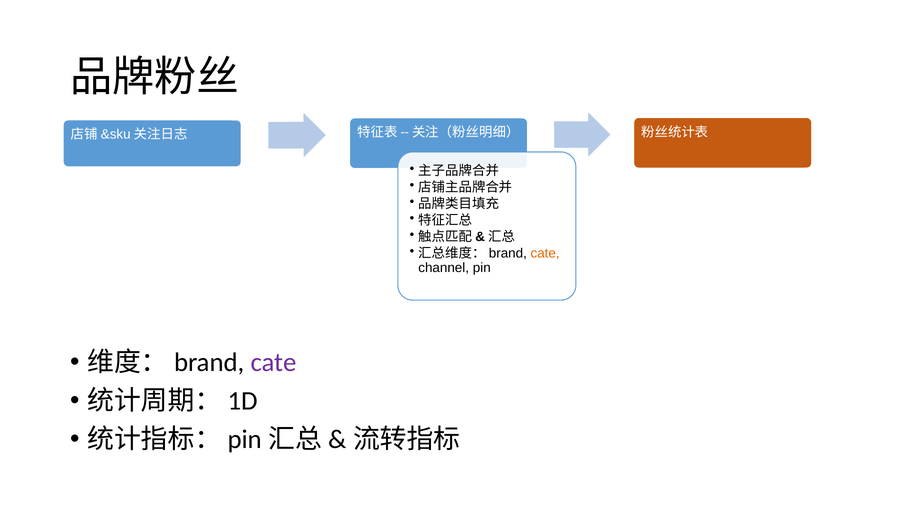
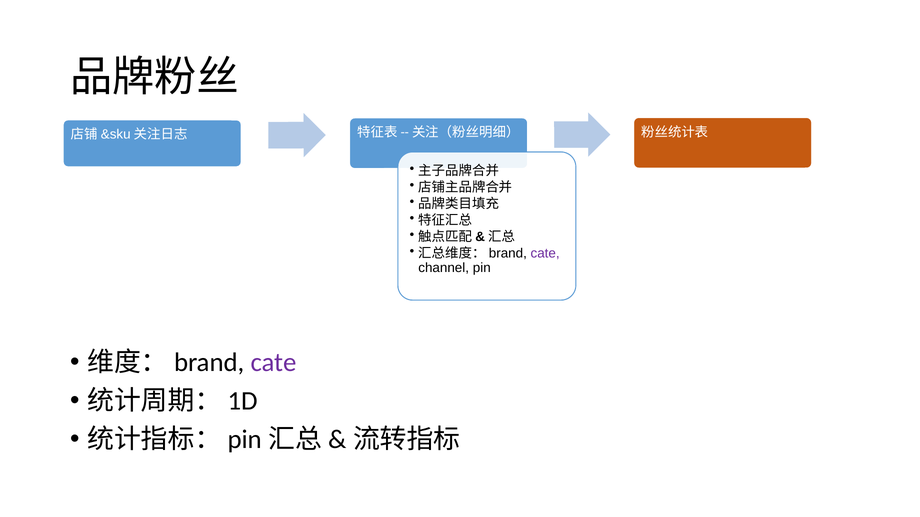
cate colour: orange -> purple (545, 254)
